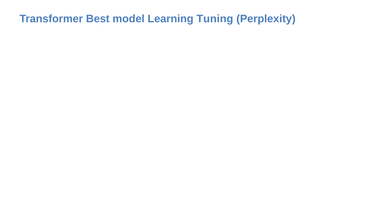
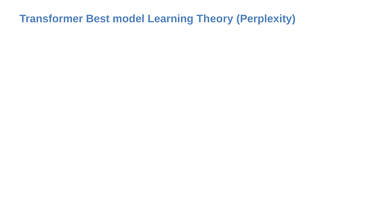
Tuning: Tuning -> Theory (215, 19)
